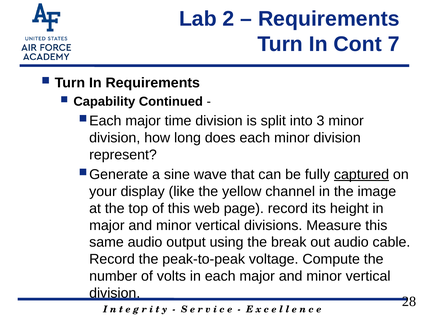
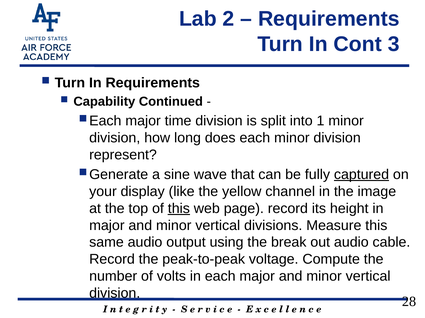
7: 7 -> 3 (394, 44)
3: 3 -> 1 (320, 121)
this underline: none -> present (179, 209)
